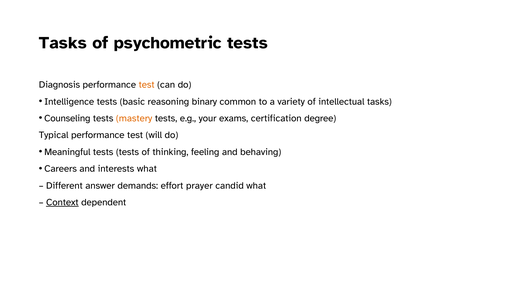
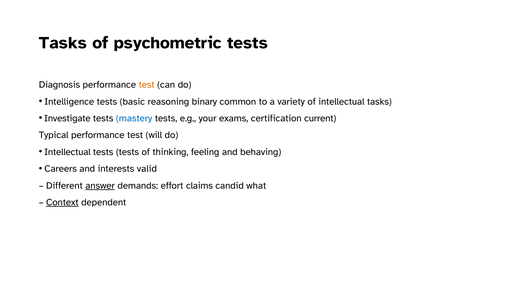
Counseling: Counseling -> Investigate (67, 118)
mastery colour: orange -> blue (134, 118)
degree: degree -> current (320, 118)
Meaningful: Meaningful -> Intellectual (67, 152)
interests what: what -> valid (147, 169)
answer underline: none -> present (100, 185)
prayer: prayer -> claims (199, 185)
